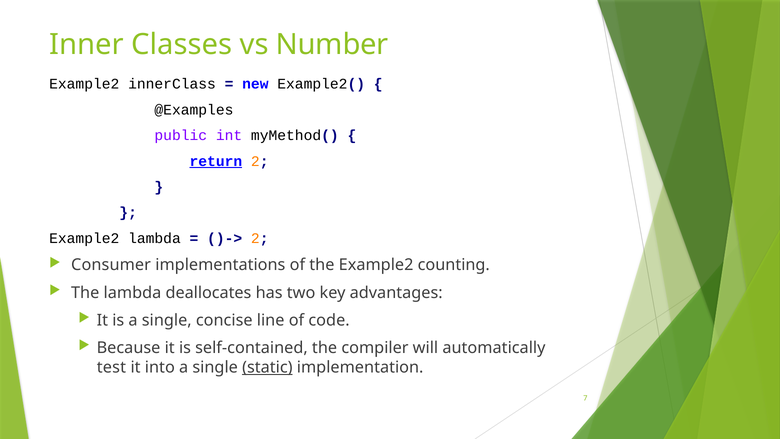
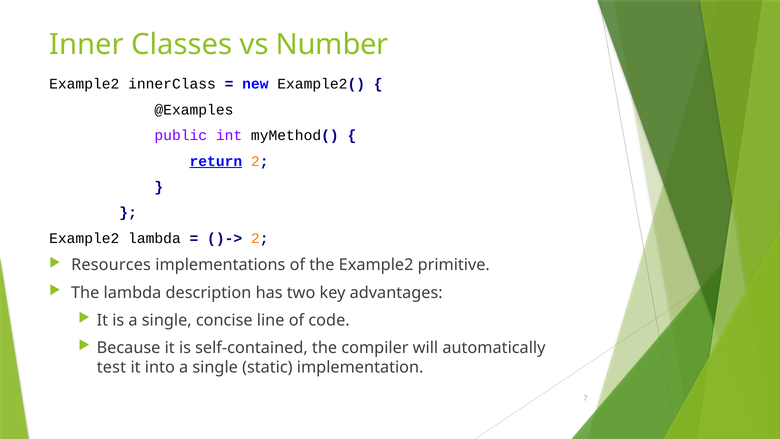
Consumer: Consumer -> Resources (111, 265)
counting: counting -> primitive (454, 265)
deallocates: deallocates -> description (208, 293)
static underline: present -> none (267, 367)
